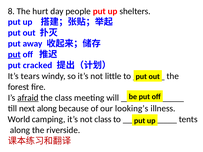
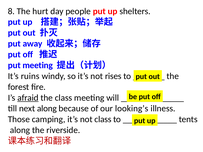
put underline: present -> none (14, 55)
put cracked: cracked -> meeting (38, 65)
tears: tears -> ruins (30, 76)
little: little -> rises (113, 76)
World: World -> Those (19, 120)
